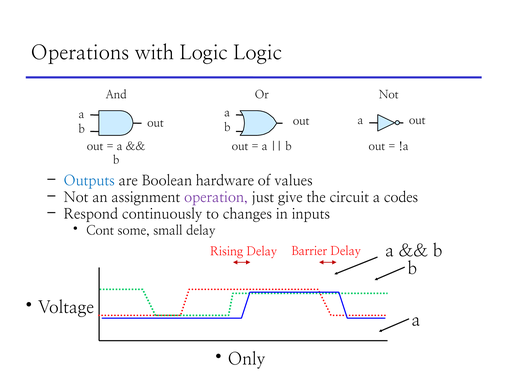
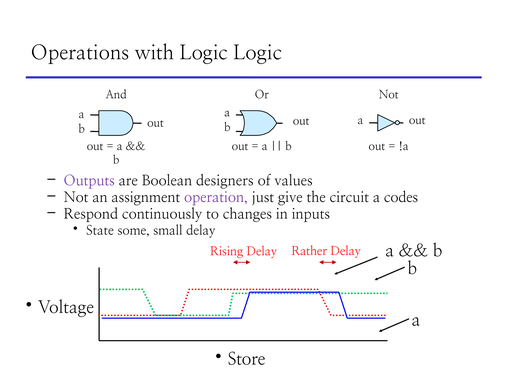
Outputs colour: blue -> purple (89, 181)
hardware: hardware -> designers (225, 181)
Cont: Cont -> State (100, 231)
Barrier: Barrier -> Rather (309, 251)
Only: Only -> Store (247, 359)
